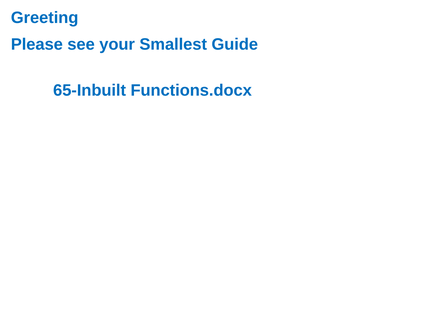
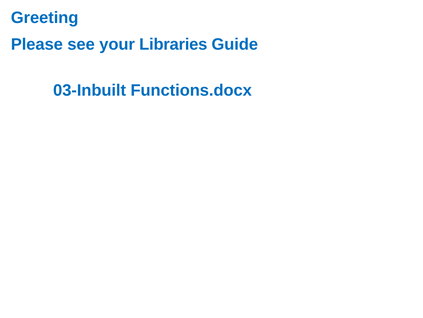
Smallest: Smallest -> Libraries (173, 44)
65-Inbuilt: 65-Inbuilt -> 03-Inbuilt (90, 90)
